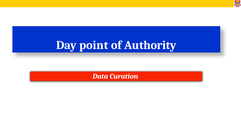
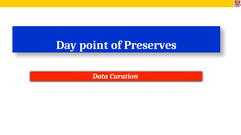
Authority: Authority -> Preserves (150, 45)
